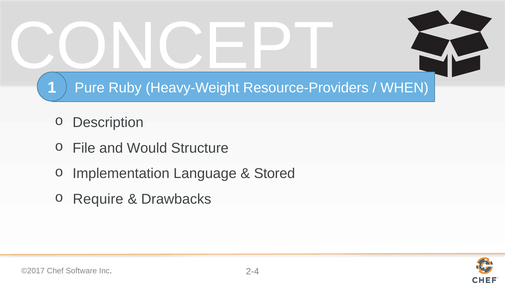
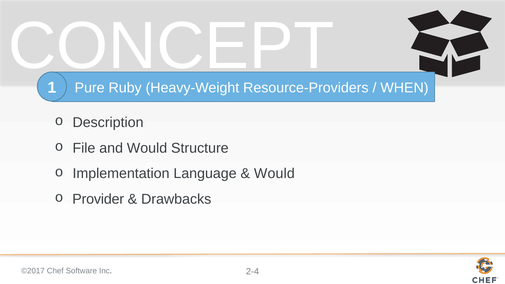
Stored: Stored -> Would (274, 174)
Require: Require -> Provider (98, 199)
